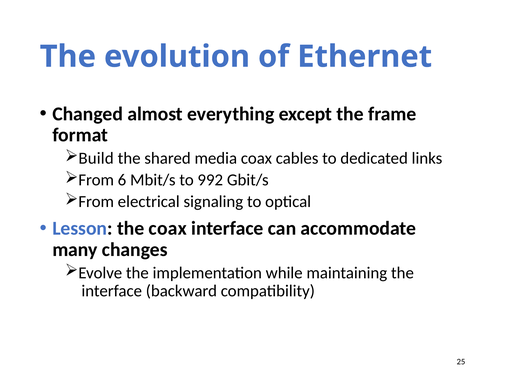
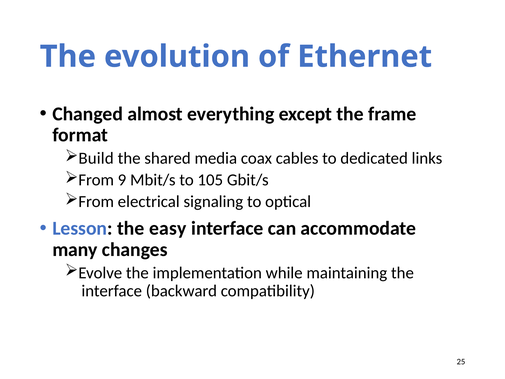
6: 6 -> 9 (122, 180)
992: 992 -> 105 (210, 180)
the coax: coax -> easy (168, 228)
